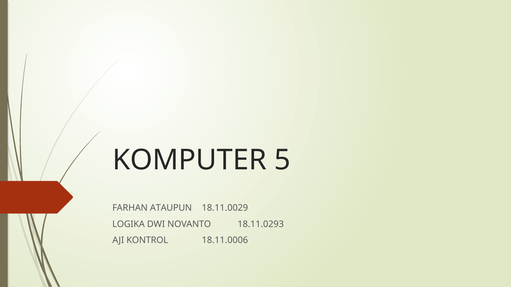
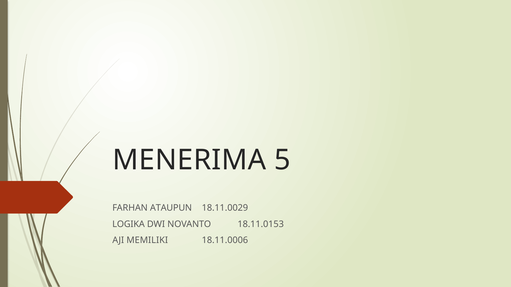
KOMPUTER: KOMPUTER -> MENERIMA (189, 160)
18.11.0293: 18.11.0293 -> 18.11.0153 (261, 224)
KONTROL: KONTROL -> MEMILIKI (147, 241)
